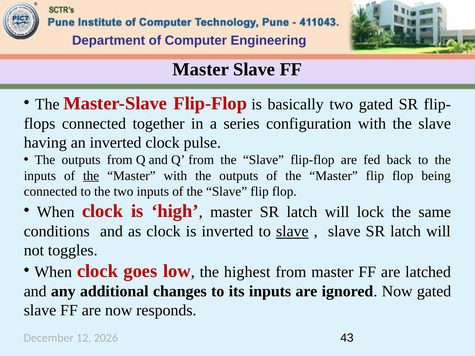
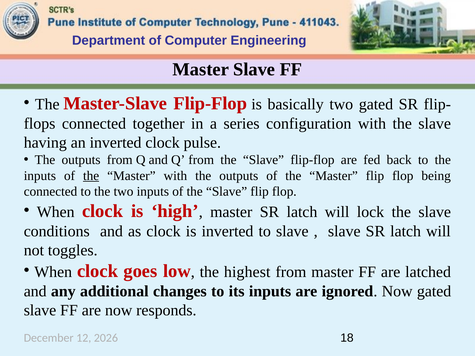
lock the same: same -> slave (435, 212)
slave underline: present -> none (292, 231)
43: 43 -> 18 (347, 338)
